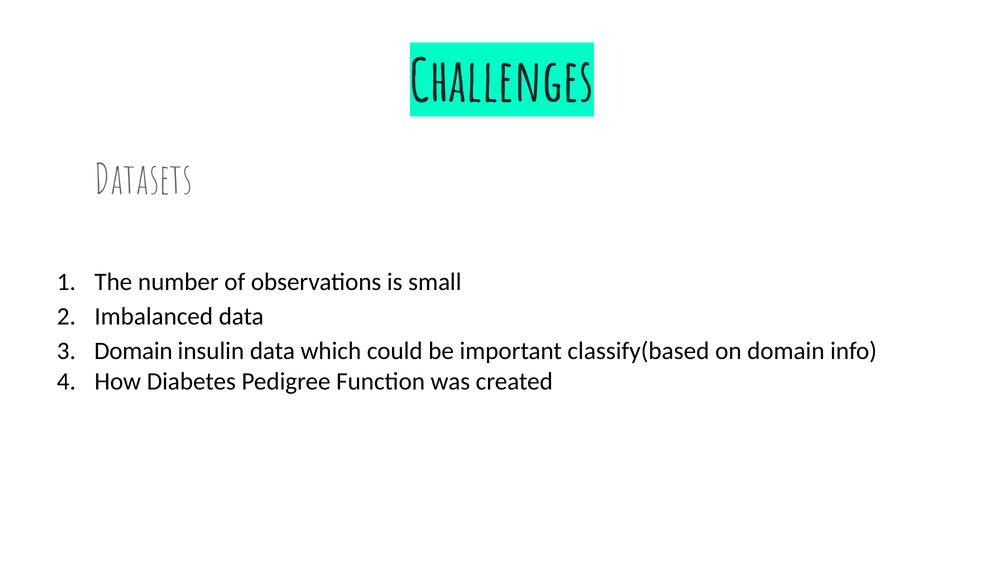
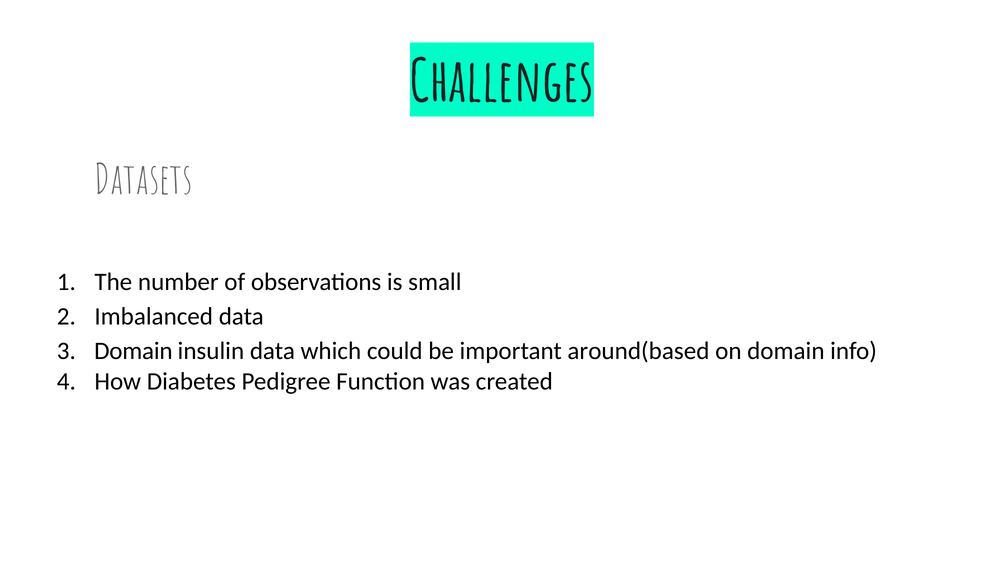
classify(based: classify(based -> around(based (638, 351)
